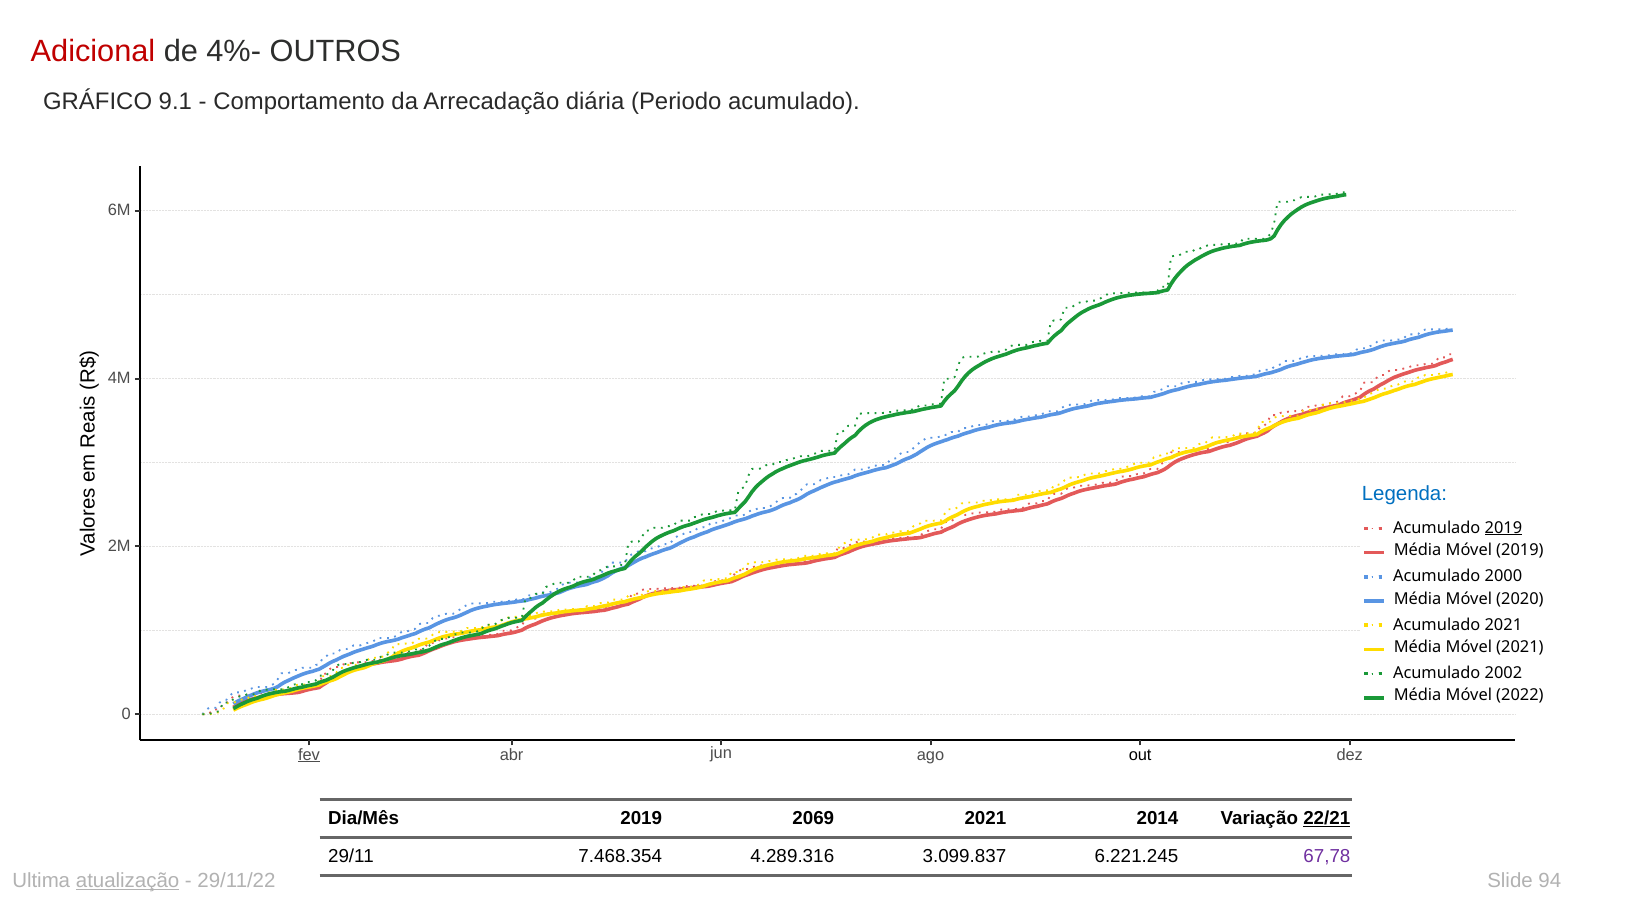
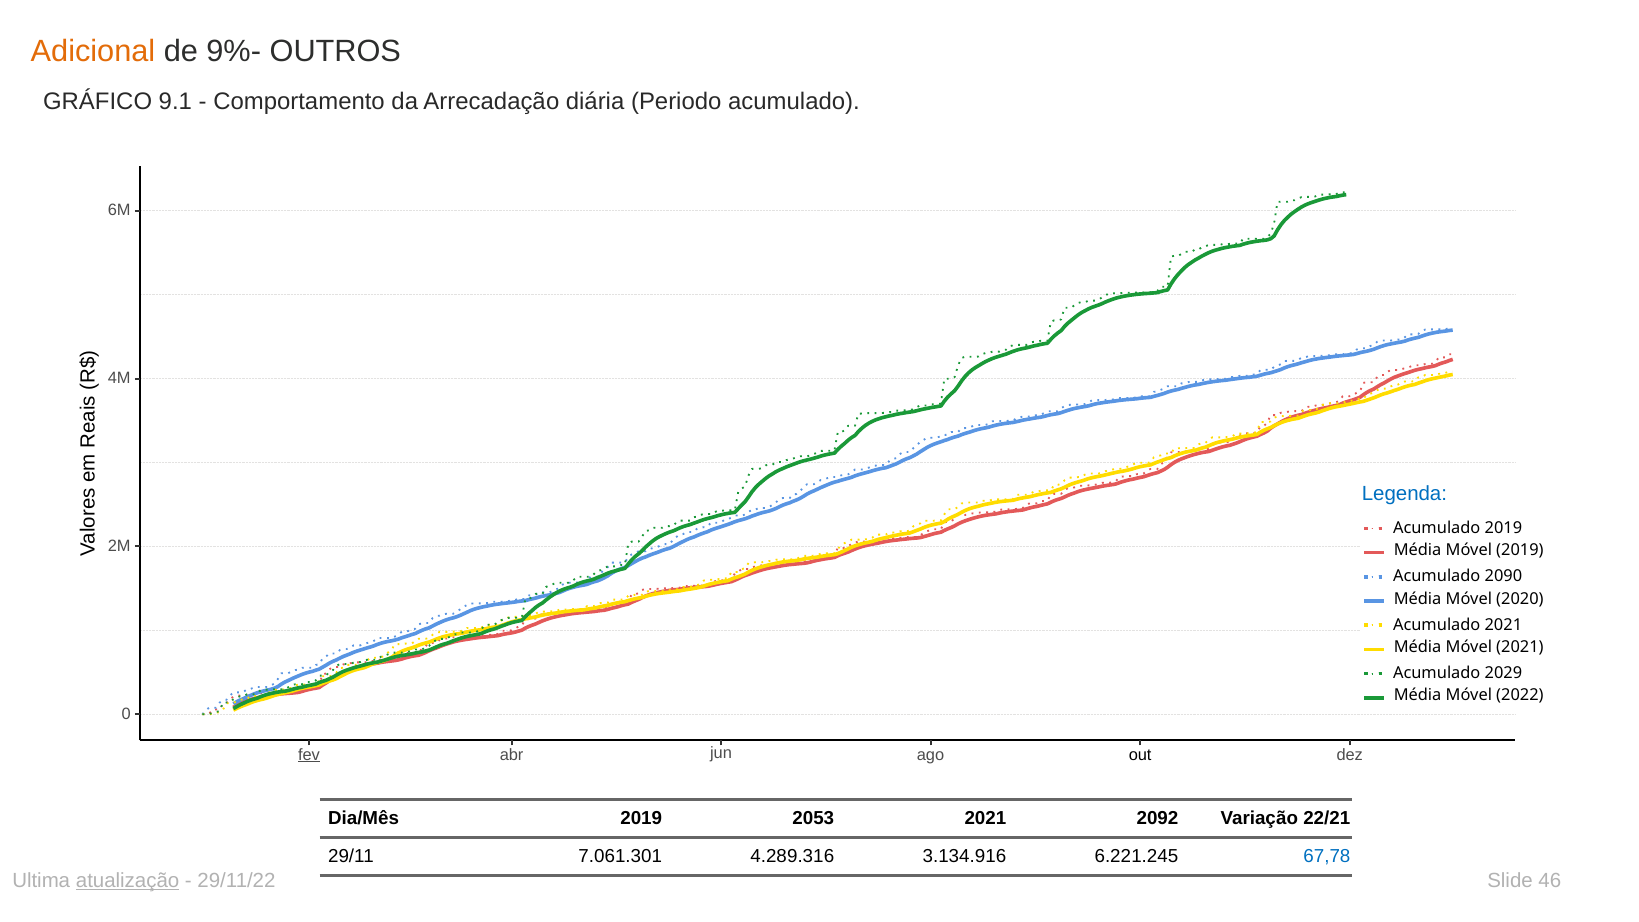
Adicional colour: red -> orange (93, 51)
4%-: 4%- -> 9%- (234, 51)
2019 underline: present -> none (1503, 528)
2000: 2000 -> 2090 (1503, 576)
2002: 2002 -> 2029 (1503, 673)
2069: 2069 -> 2053 (813, 818)
2014: 2014 -> 2092 (1157, 818)
22/21 underline: present -> none (1327, 818)
7.468.354: 7.468.354 -> 7.061.301 (620, 856)
3.099.837: 3.099.837 -> 3.134.916 (964, 856)
67,78 colour: purple -> blue (1327, 856)
94: 94 -> 46 (1550, 880)
